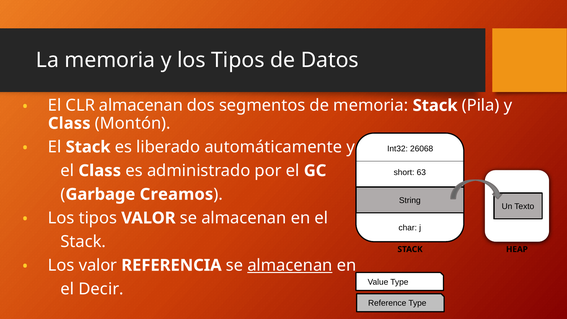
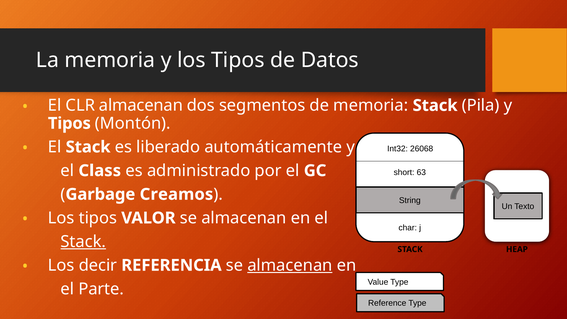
Class: Class -> Tipos (69, 123)
Stack underline: none -> present (83, 242)
Los valor: valor -> decir (98, 265)
Decir: Decir -> Parte (101, 289)
